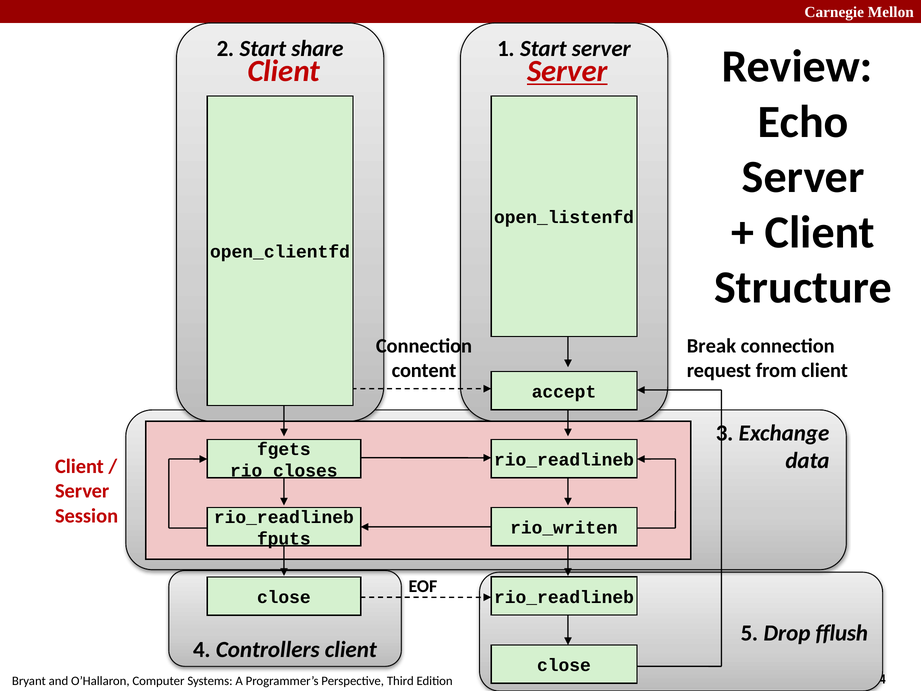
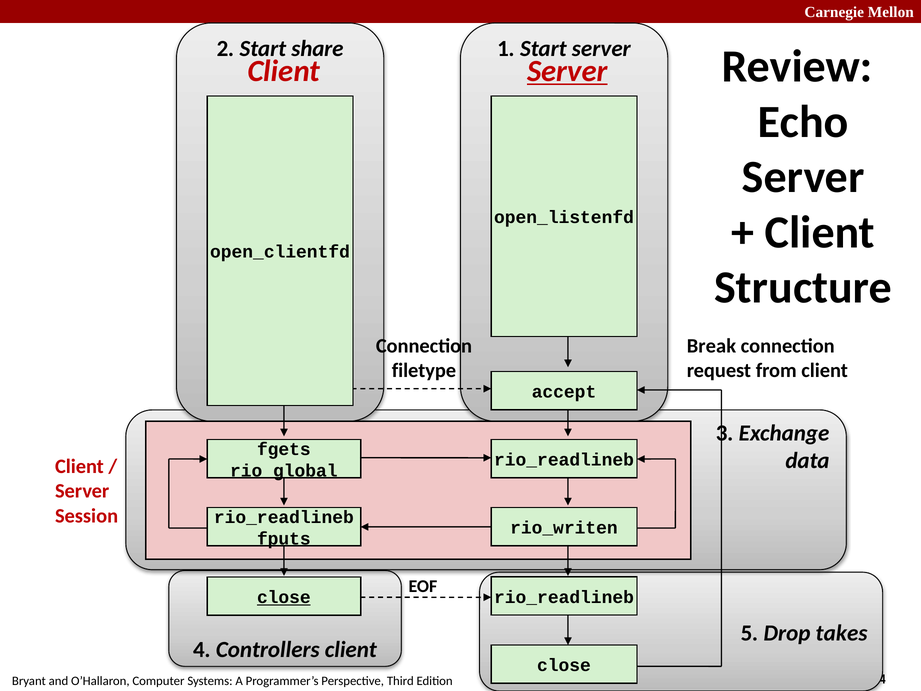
content: content -> filetype (424, 370)
rio_closes: rio_closes -> rio_global (284, 471)
close underline: none -> present (284, 597)
fflush: fflush -> takes (842, 633)
